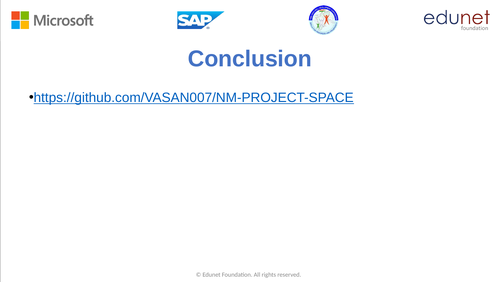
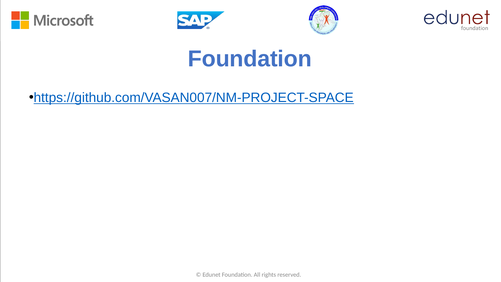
Conclusion: Conclusion -> Foundation (250, 59)
